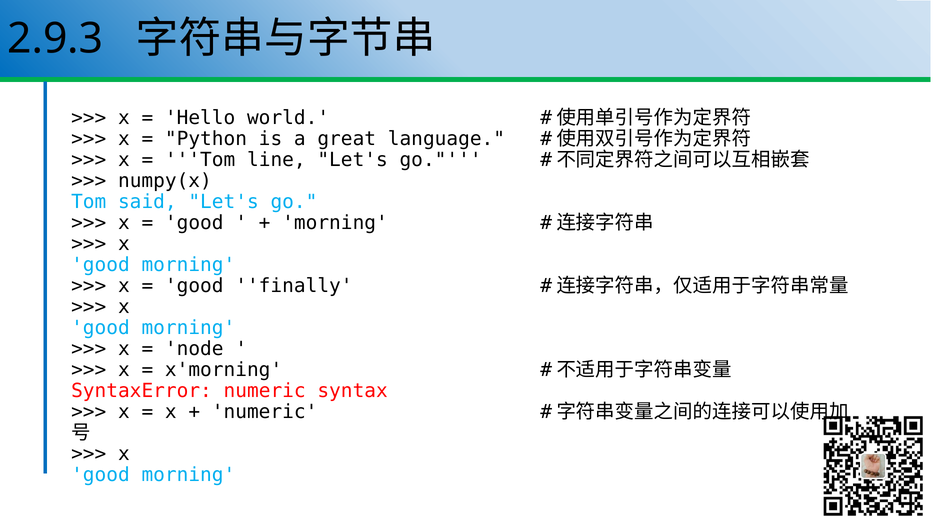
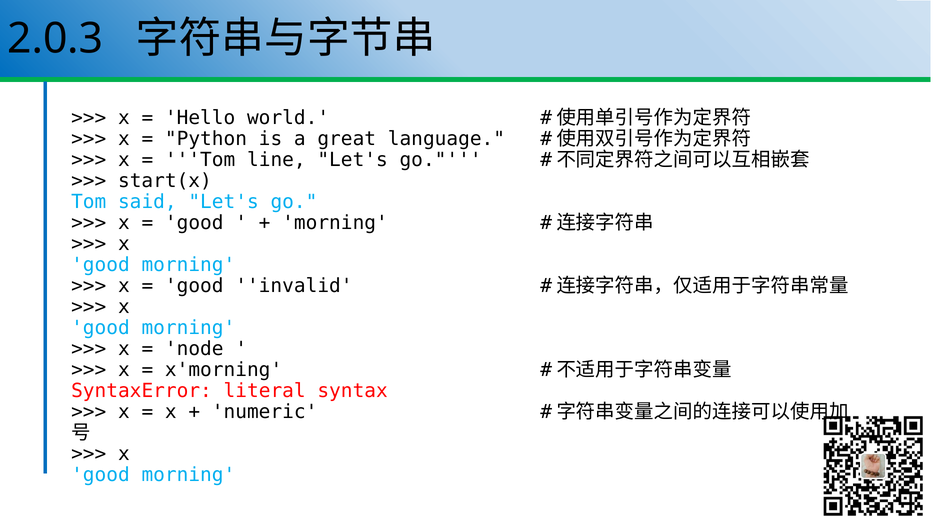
2.9.3: 2.9.3 -> 2.0.3 (55, 38)
numpy(x: numpy(x -> start(x (165, 181)
finally: finally -> invalid (294, 286)
SyntaxError numeric: numeric -> literal (265, 391)
